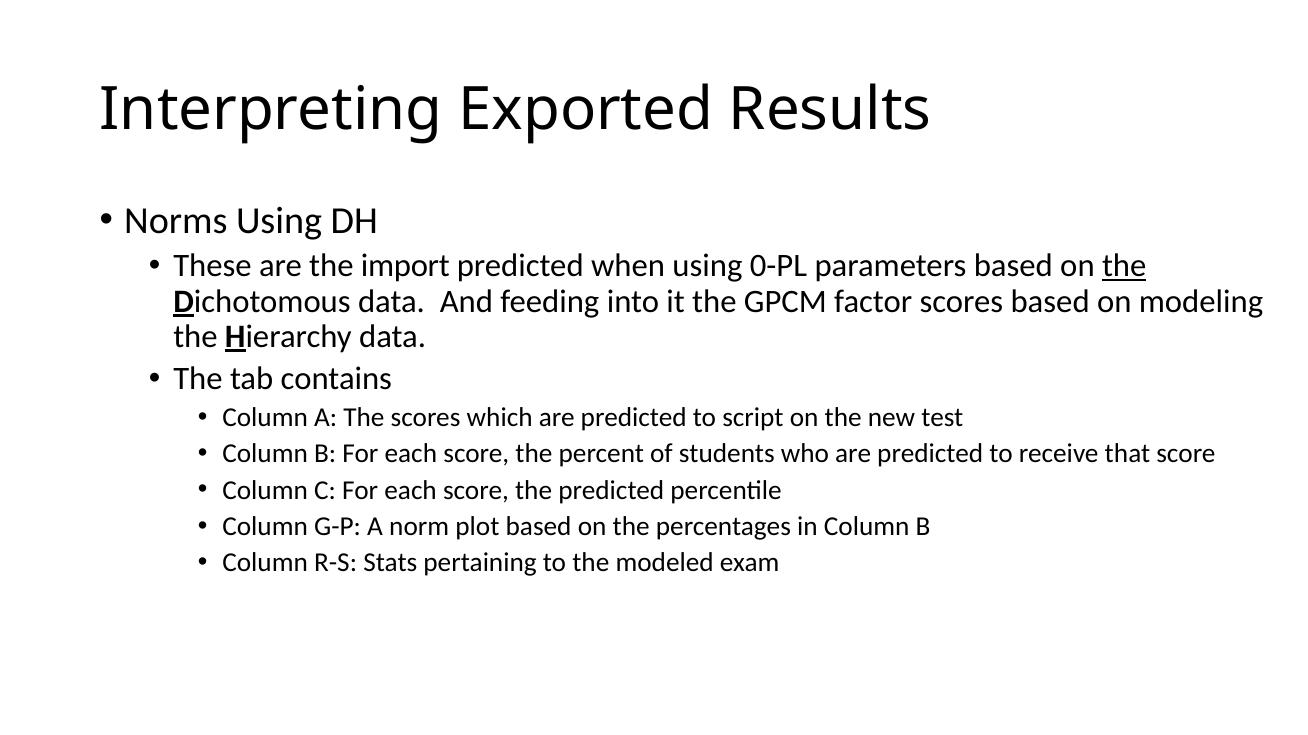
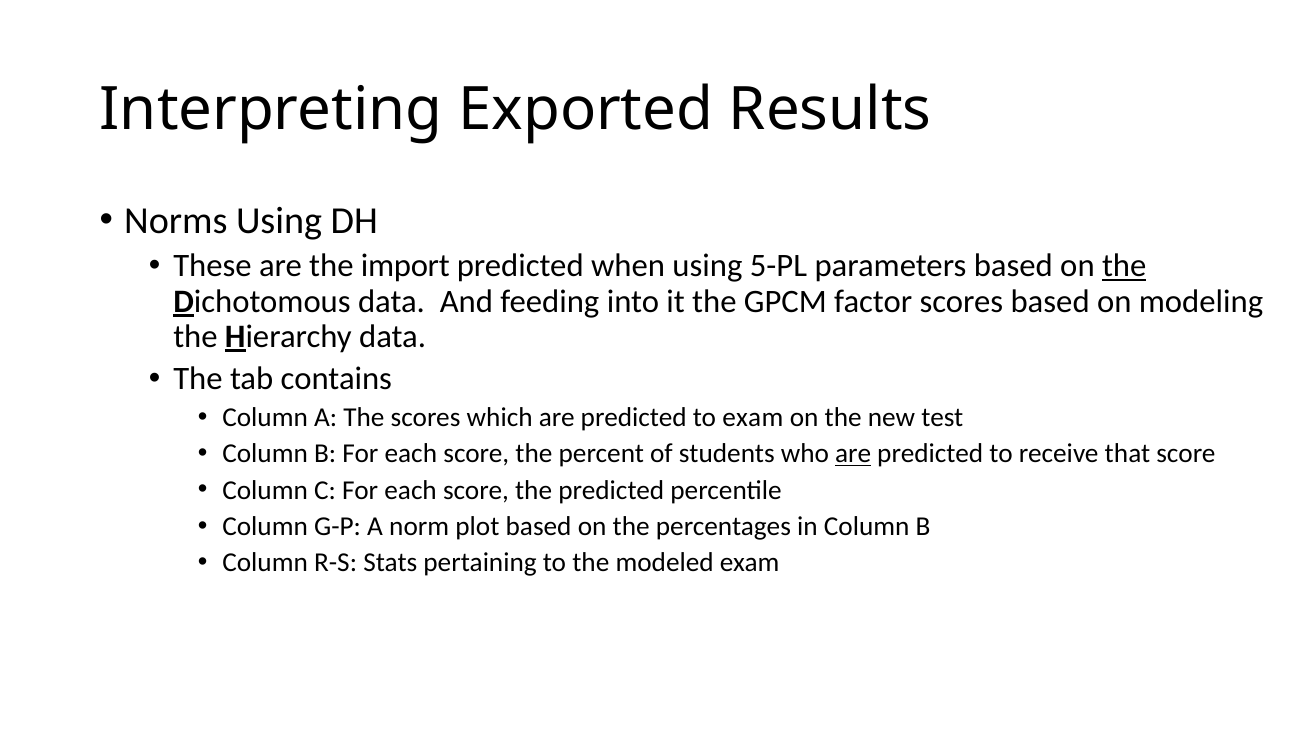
0-PL: 0-PL -> 5-PL (778, 266)
to script: script -> exam (753, 418)
are underline: none -> present (853, 454)
